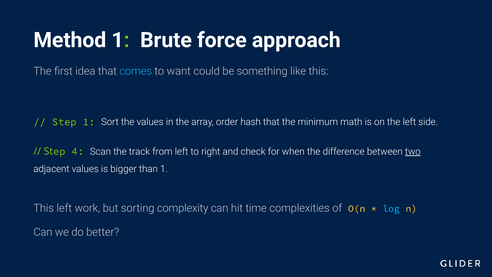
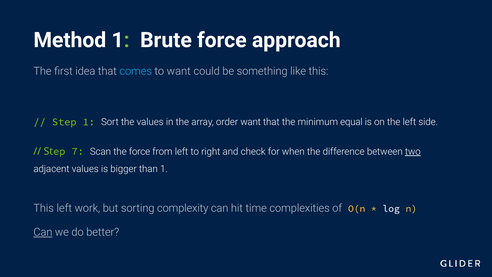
order hash: hash -> want (251, 122)
math: math -> equal (351, 122)
4: 4 -> 7 (78, 151)
the track: track -> force (140, 151)
log colour: light blue -> white (391, 208)
Can underline: none -> present (43, 232)
